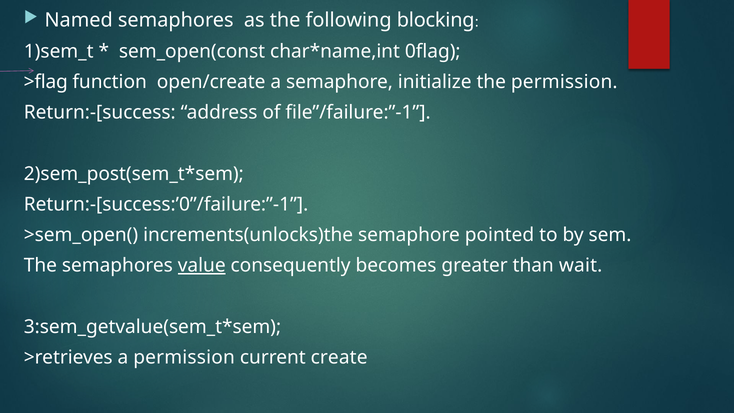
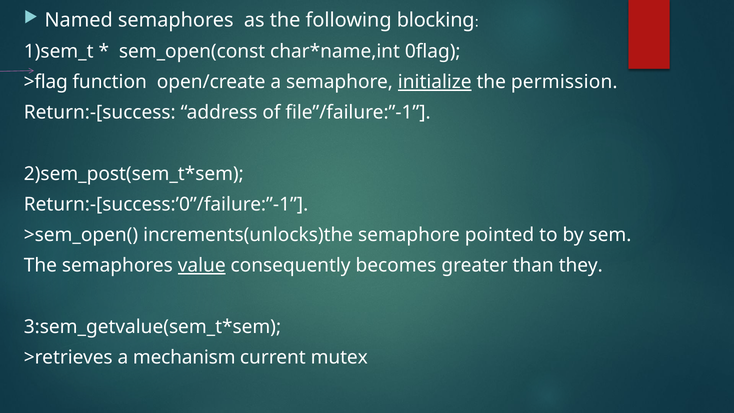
initialize underline: none -> present (435, 82)
wait: wait -> they (581, 265)
a permission: permission -> mechanism (184, 357)
create: create -> mutex (339, 357)
